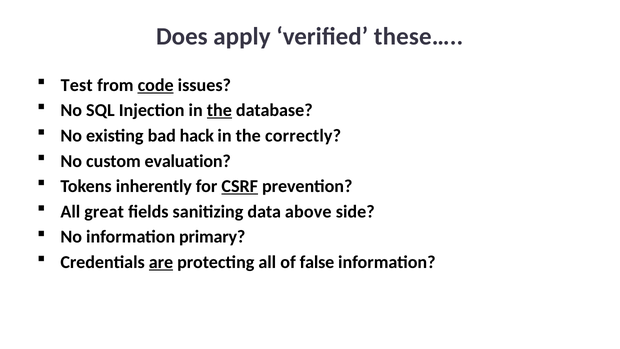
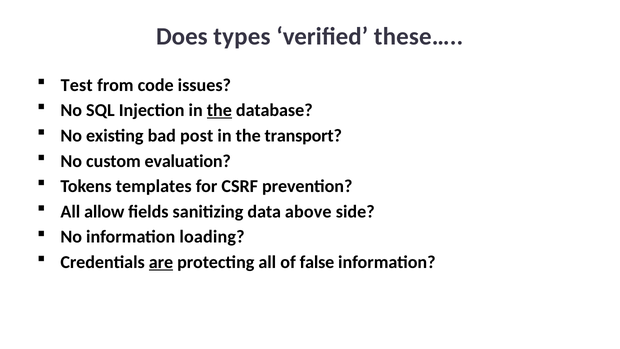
apply: apply -> types (242, 37)
code underline: present -> none (156, 85)
hack: hack -> post (197, 136)
correctly: correctly -> transport (303, 136)
inherently: inherently -> templates (154, 186)
CSRF underline: present -> none (240, 186)
great: great -> allow (104, 212)
primary: primary -> loading (212, 237)
